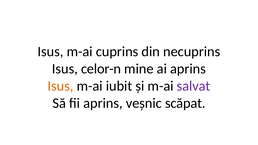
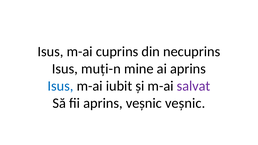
celor-n: celor-n -> muți-n (101, 69)
Isus colour: orange -> blue (61, 86)
veșnic scăpat: scăpat -> veșnic (185, 103)
